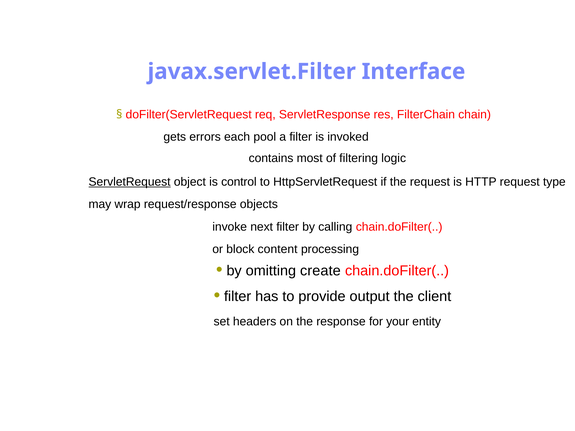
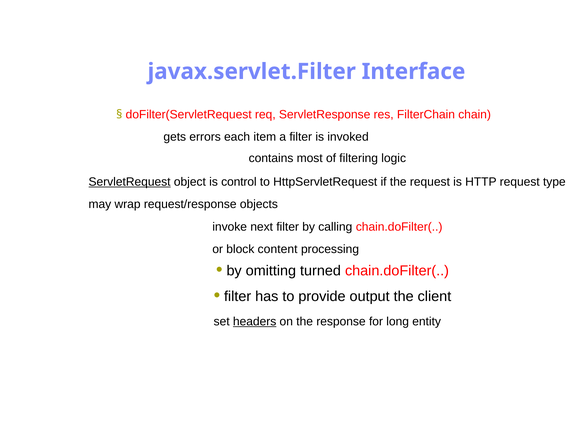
pool: pool -> item (265, 137)
create: create -> turned (320, 271)
headers underline: none -> present (255, 321)
your: your -> long (398, 321)
